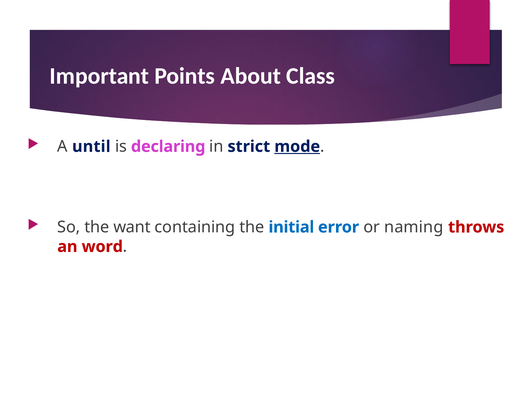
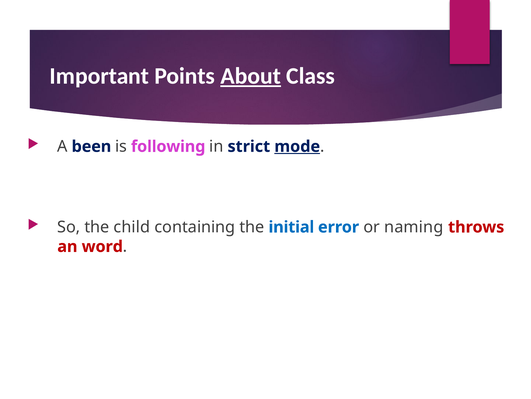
About underline: none -> present (251, 76)
until: until -> been (91, 146)
declaring: declaring -> following (168, 146)
want: want -> child (132, 227)
